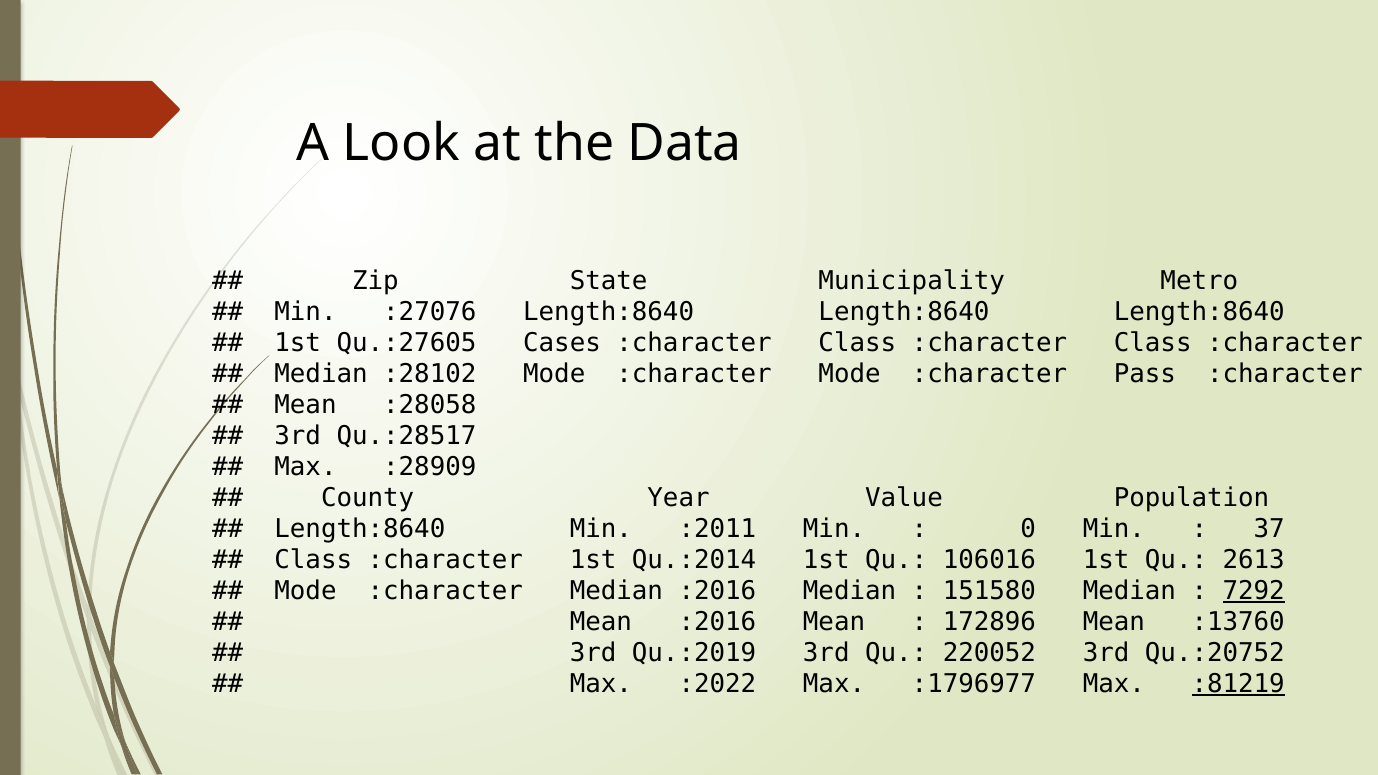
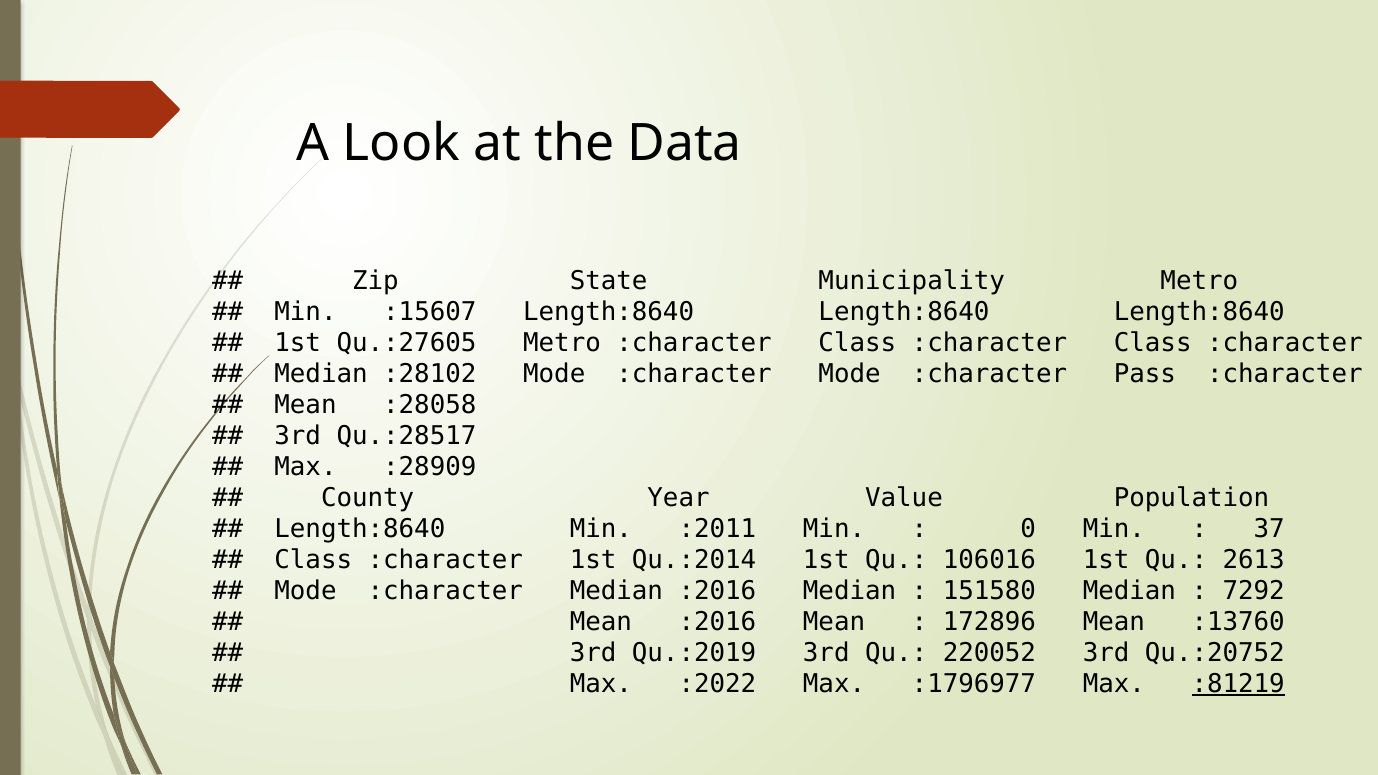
:27076: :27076 -> :15607 (430, 312)
Qu.:27605 Cases: Cases -> Metro (562, 343)
7292 underline: present -> none (1254, 591)
